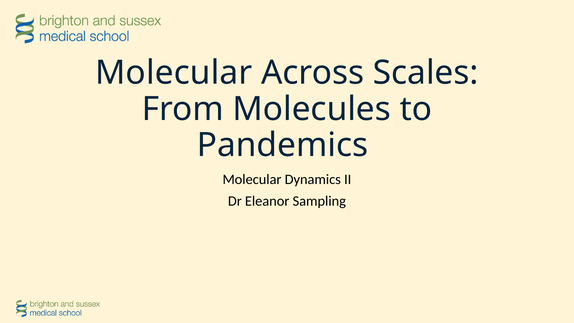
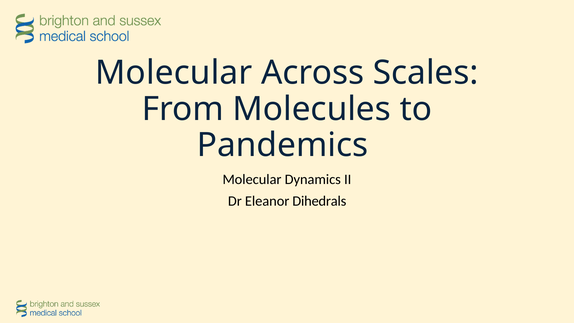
Sampling: Sampling -> Dihedrals (319, 201)
